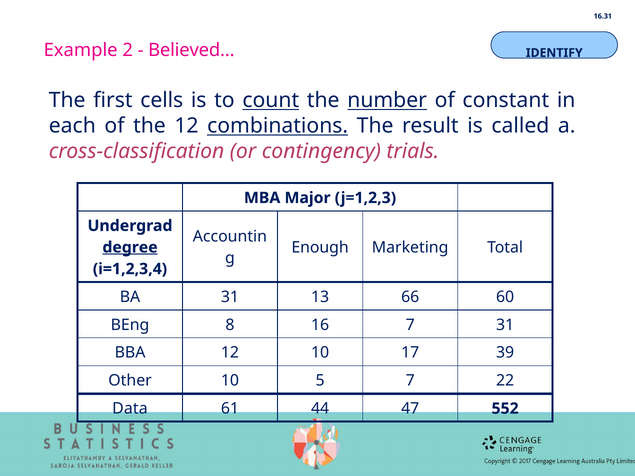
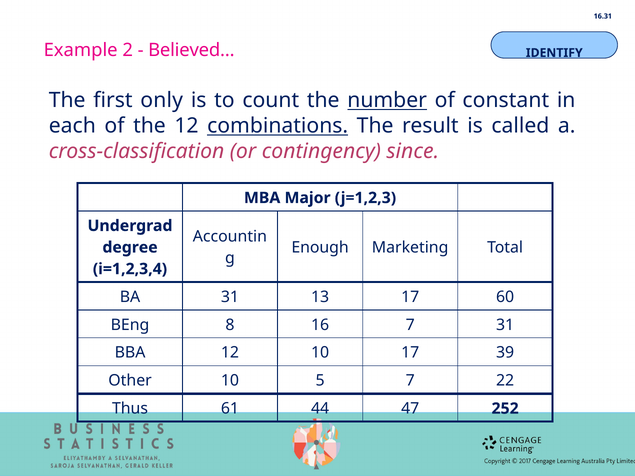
cells: cells -> only (162, 100)
count underline: present -> none (271, 100)
trials: trials -> since (413, 151)
degree underline: present -> none (130, 247)
13 66: 66 -> 17 (410, 297)
Data: Data -> Thus (130, 409)
552: 552 -> 252 (505, 409)
